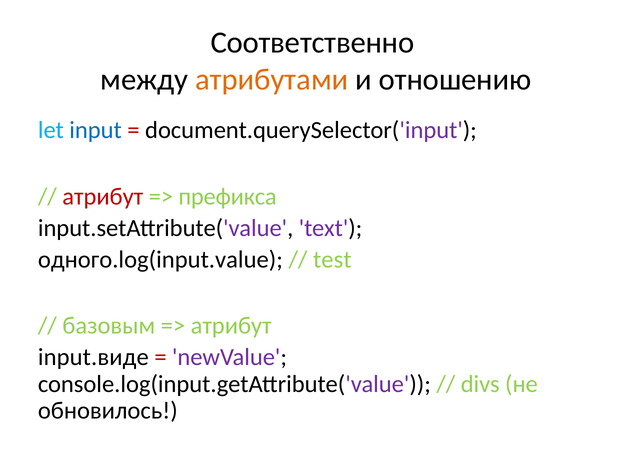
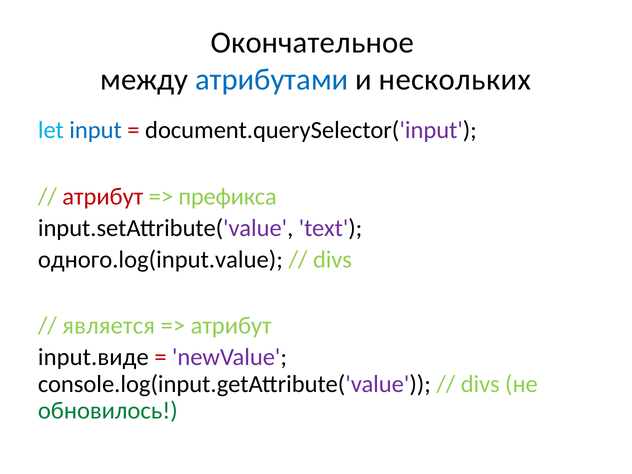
Соответственно: Соответственно -> Окончательное (312, 43)
атрибутами colour: orange -> blue (272, 80)
отношению: отношению -> нескольких (455, 80)
test: test -> divs (332, 260)
базовым: базовым -> является (109, 326)
обновилось colour: black -> green (108, 410)
